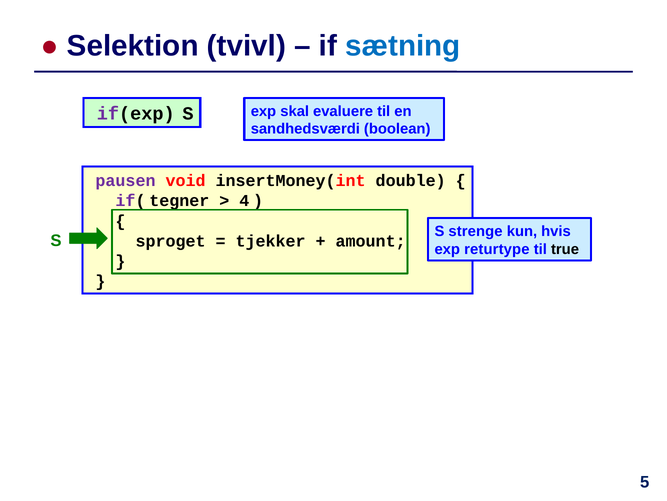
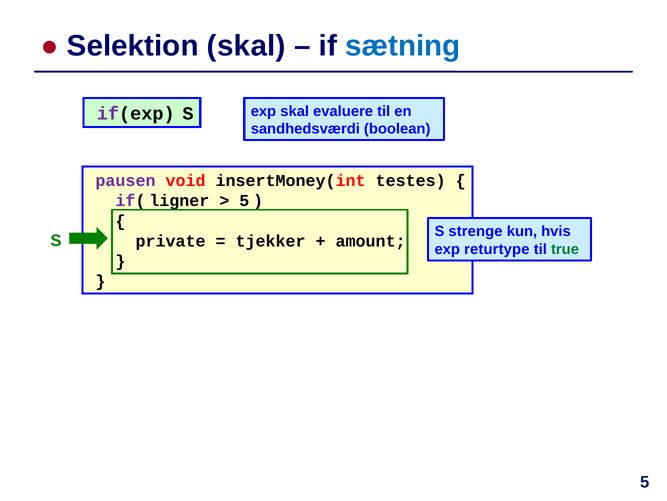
Selektion tvivl: tvivl -> skal (246, 46)
double: double -> testes (411, 181)
tegner: tegner -> ligner (179, 201)
4: 4 -> 5 (244, 201)
sproget: sproget -> private (171, 241)
true colour: black -> green (565, 249)
